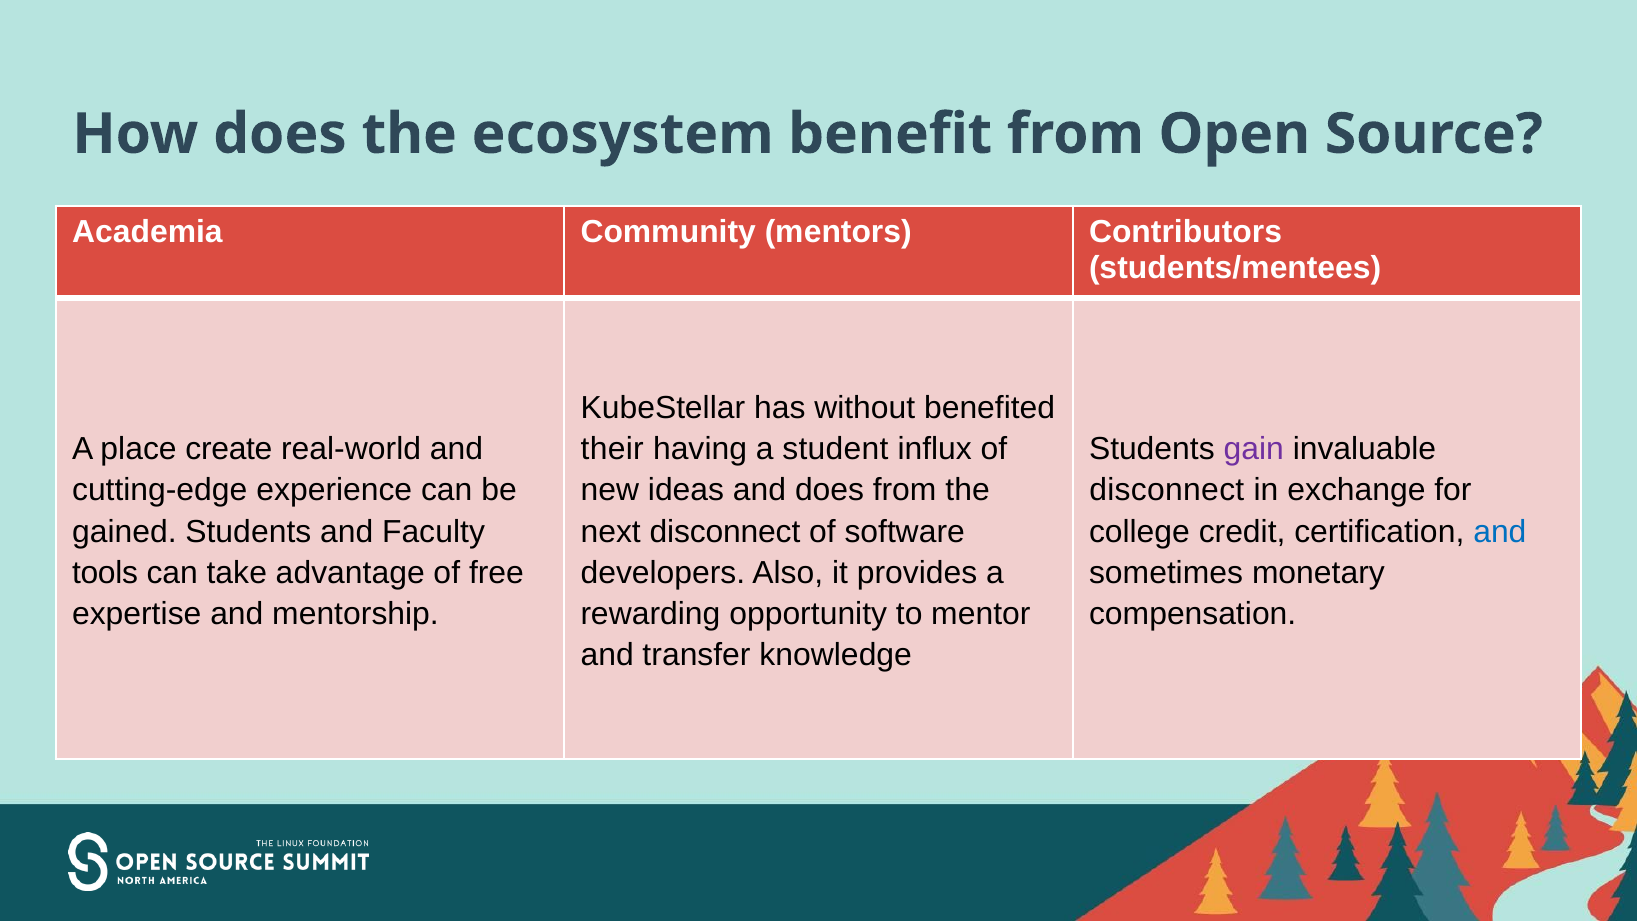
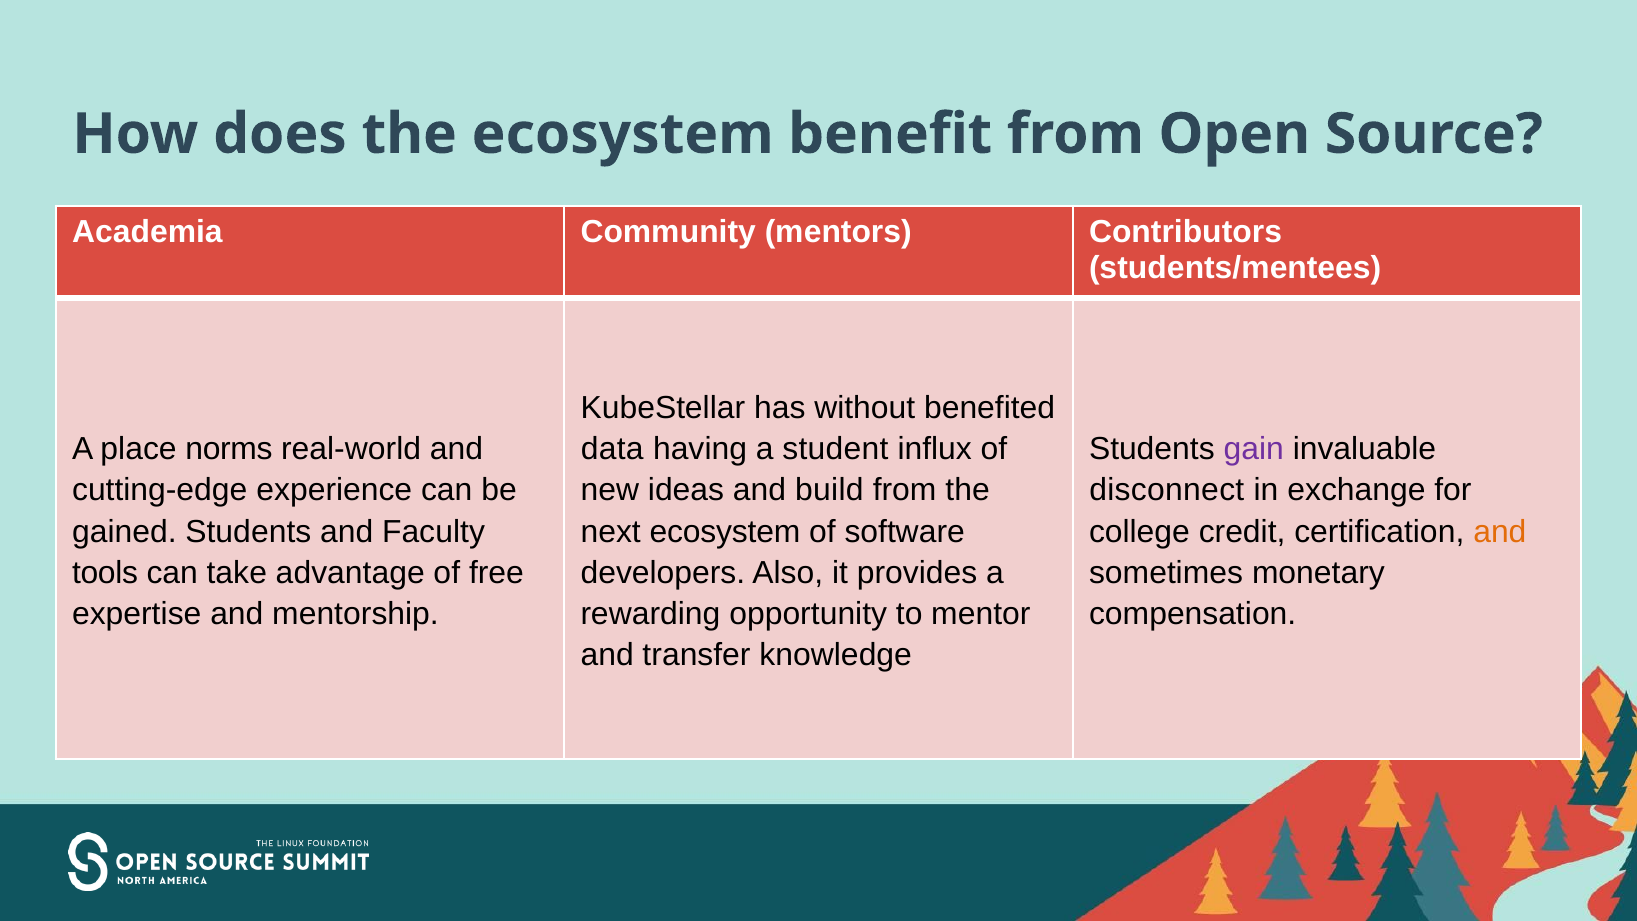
create: create -> norms (229, 449)
their: their -> data (612, 449)
and does: does -> build (829, 490)
next disconnect: disconnect -> ecosystem (725, 531)
and colour: blue -> orange (1500, 531)
